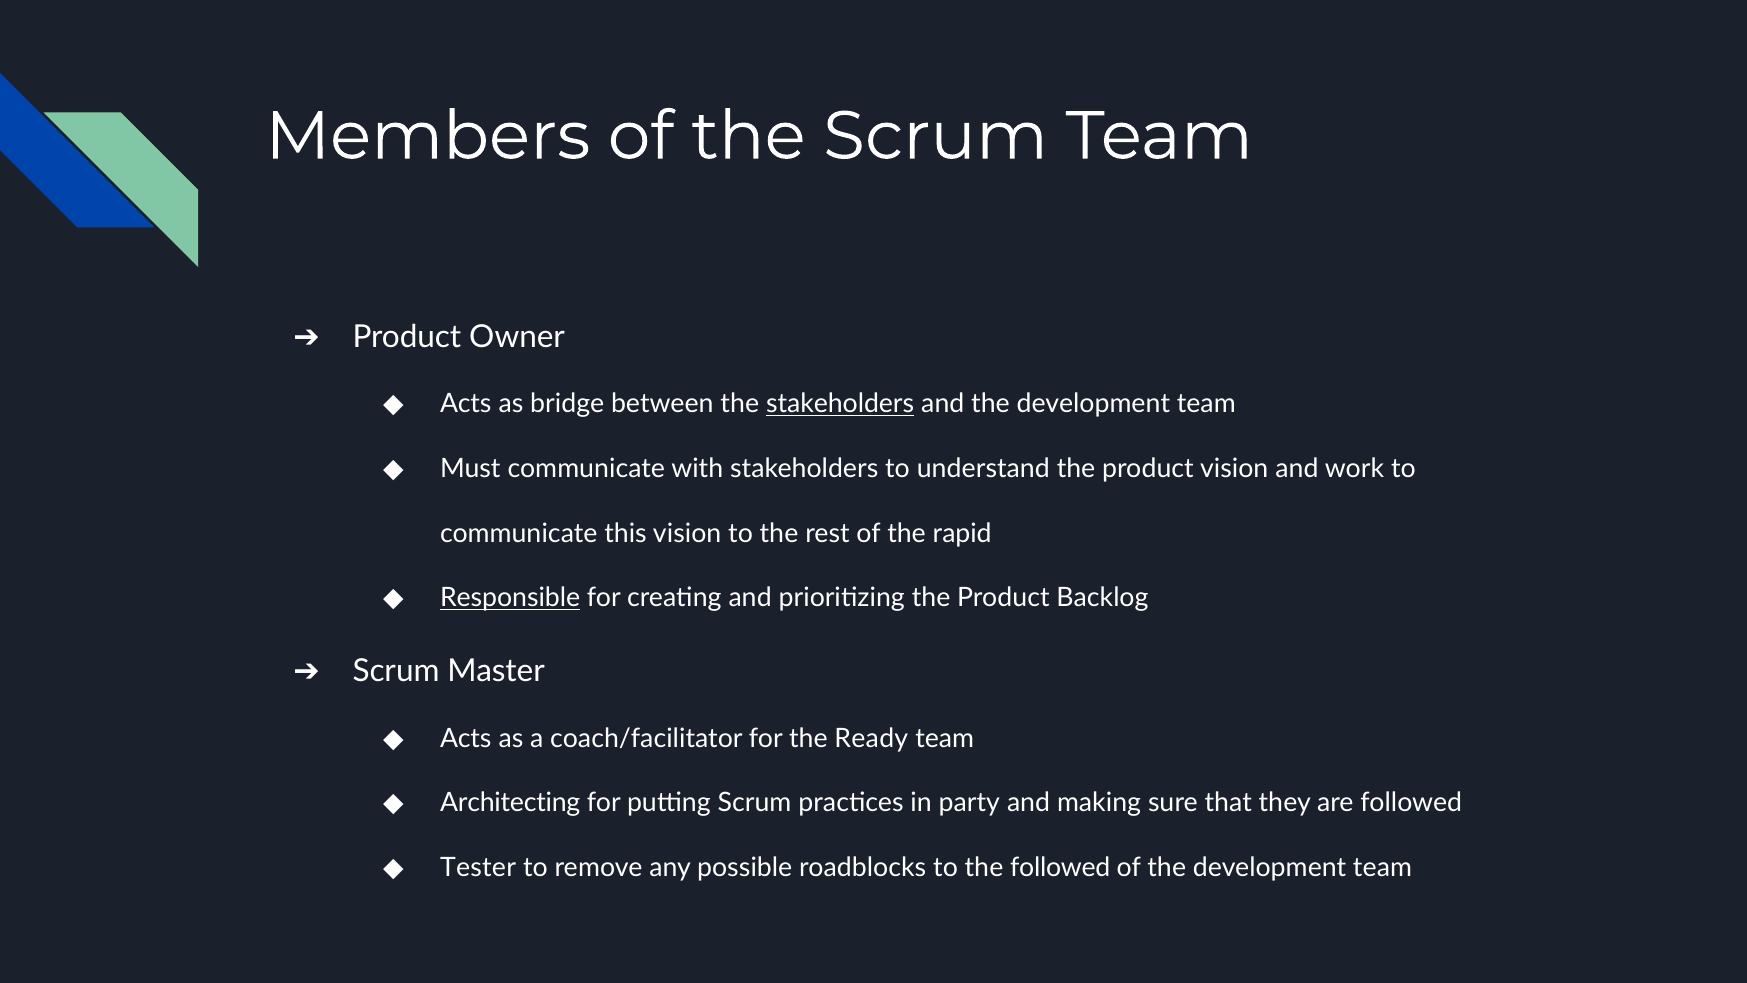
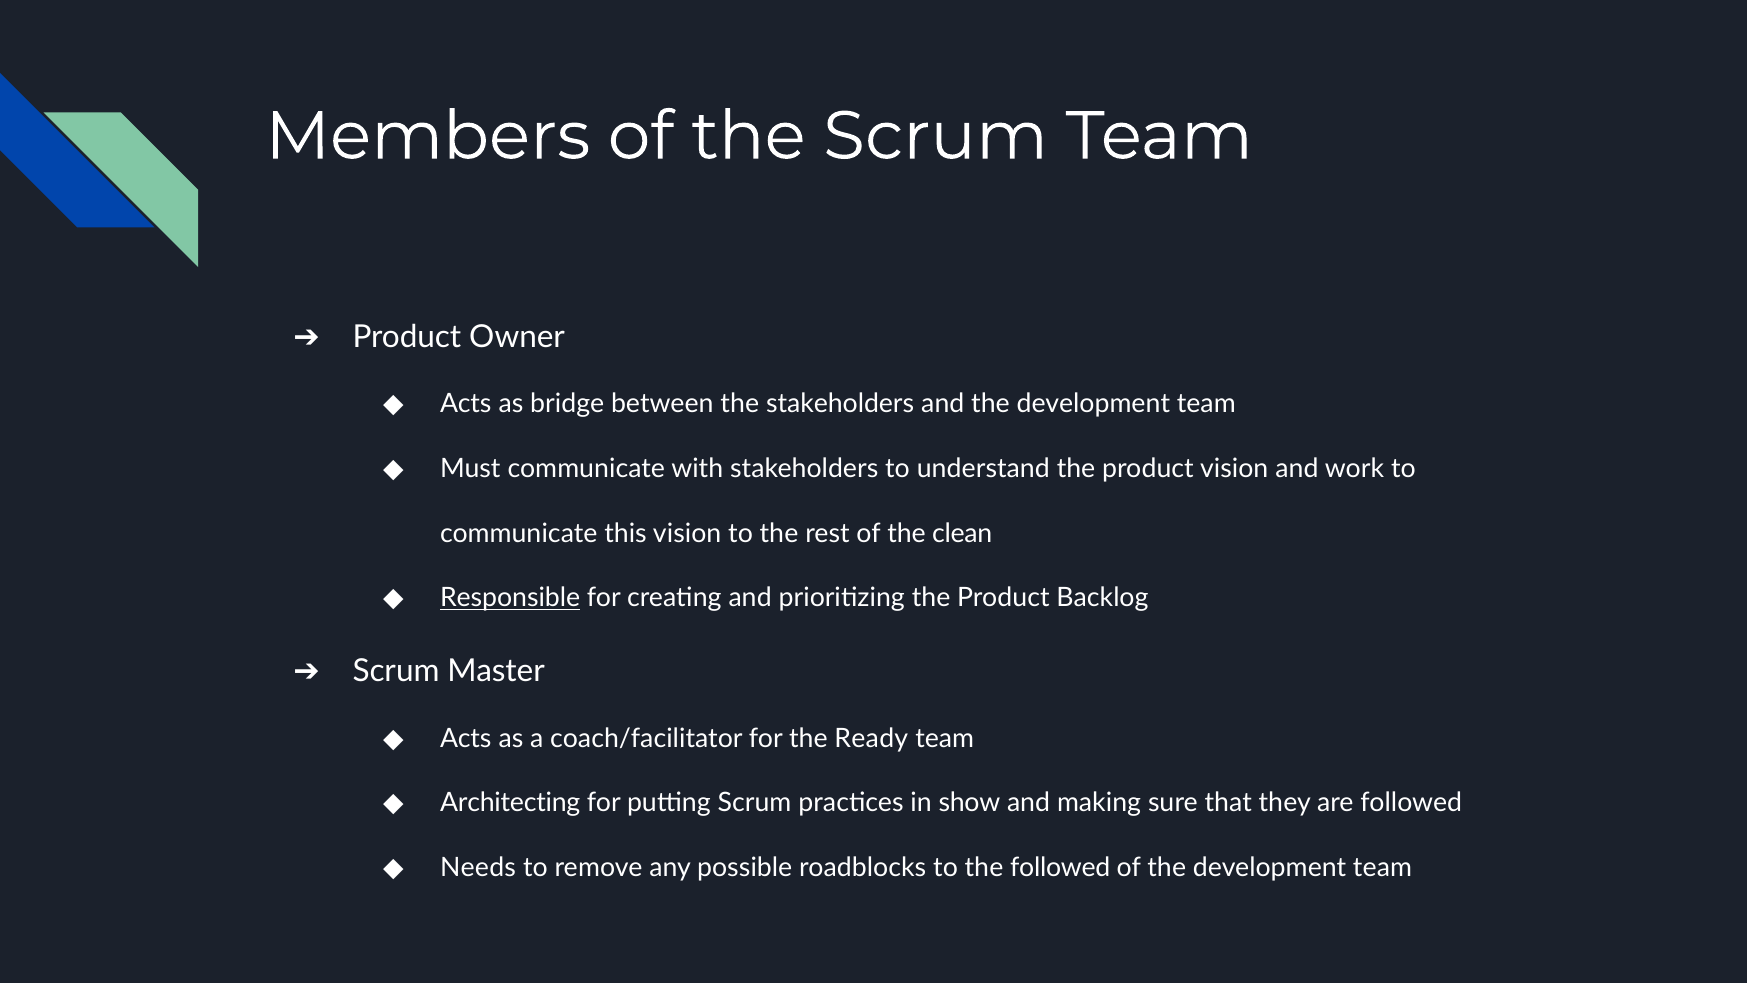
stakeholders underline: present -> none (840, 404)
rapid: rapid -> clean (962, 533)
party: party -> show (969, 803)
Tester: Tester -> Needs (478, 867)
